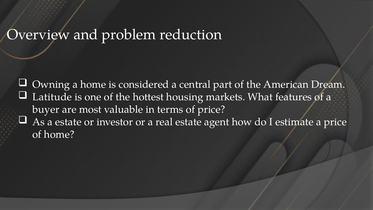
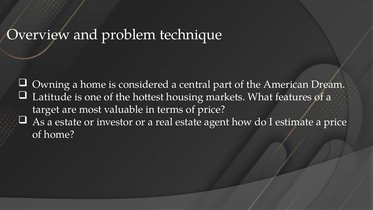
reduction: reduction -> technique (191, 34)
buyer: buyer -> target (46, 109)
